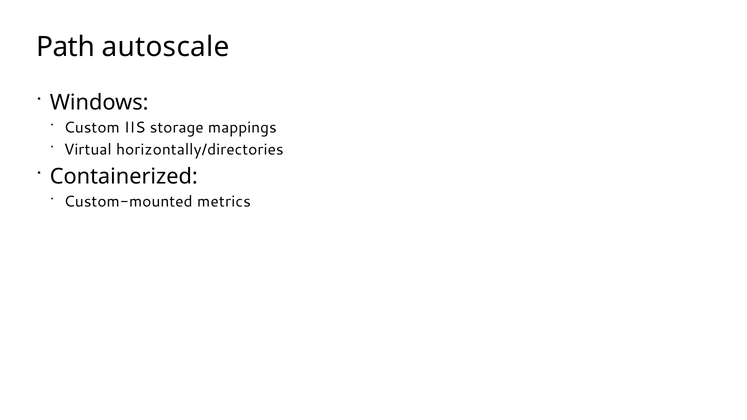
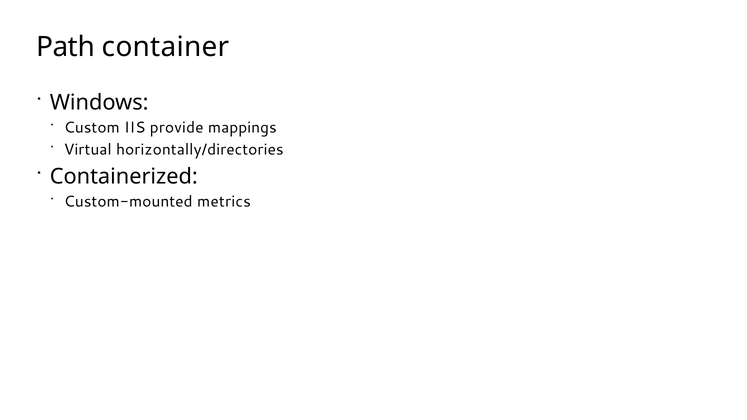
autoscale: autoscale -> container (166, 47)
storage: storage -> provide (177, 128)
